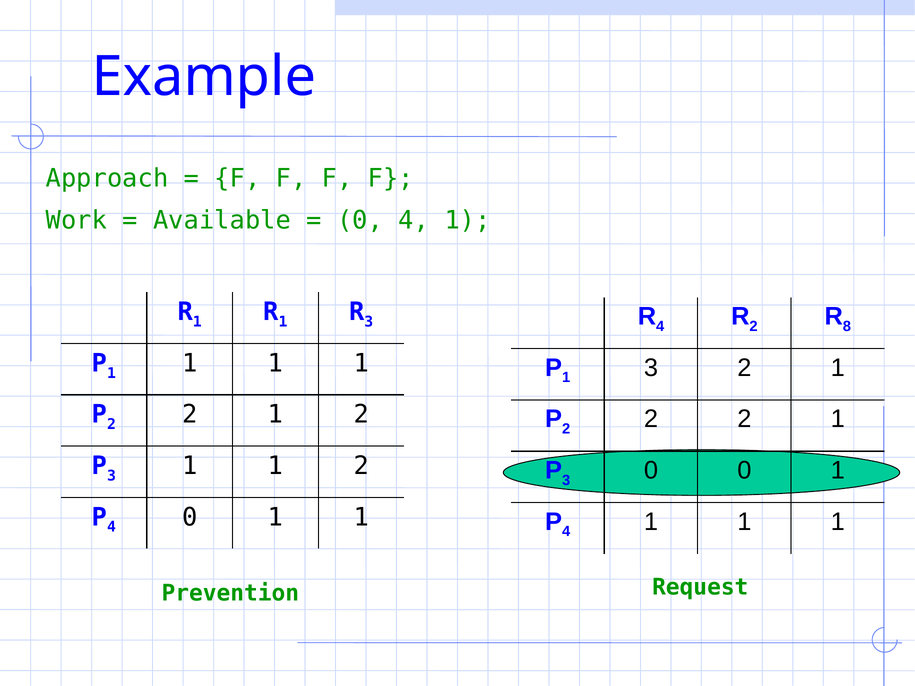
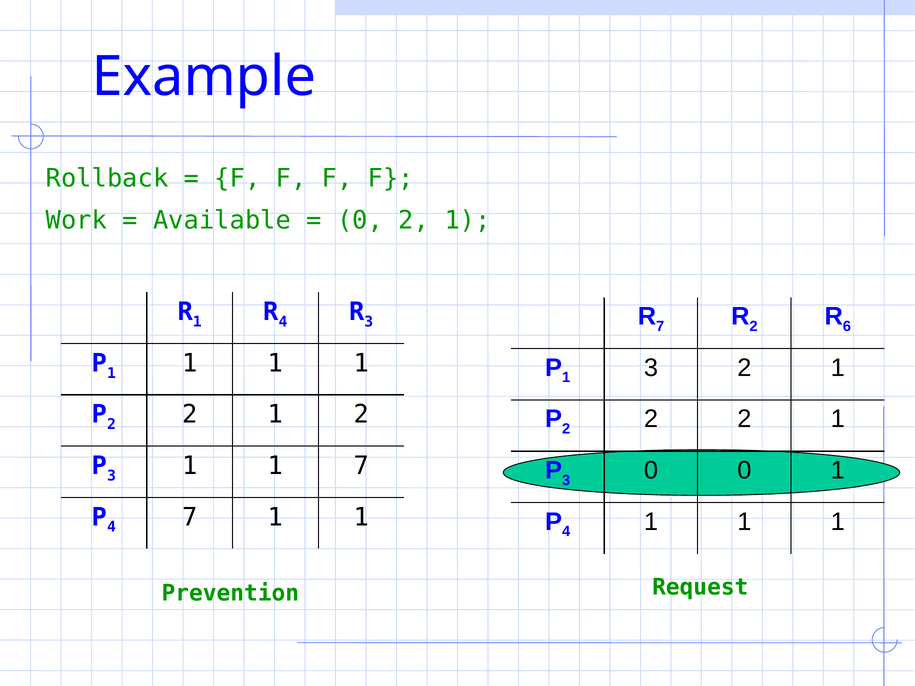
Approach: Approach -> Rollback (107, 178)
0 4: 4 -> 2 (414, 220)
1: 1 -> 4 (283, 322)
4: 4 -> 7 (660, 326)
8: 8 -> 6 (847, 326)
1 1 2: 2 -> 7 (361, 466)
0: 0 -> 7 (190, 517)
